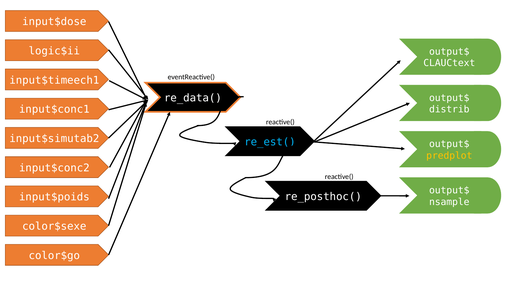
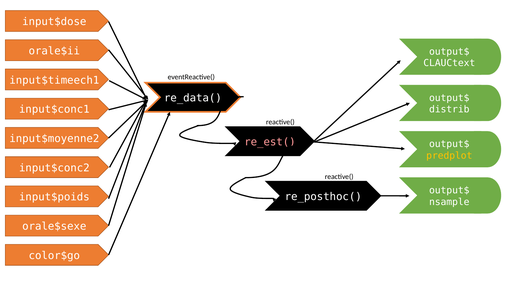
logic$ii: logic$ii -> orale$ii (54, 51)
input$simutab2: input$simutab2 -> input$moyenne2 (54, 139)
re_est( colour: light blue -> pink (270, 142)
color$sexe: color$sexe -> orale$sexe (54, 227)
